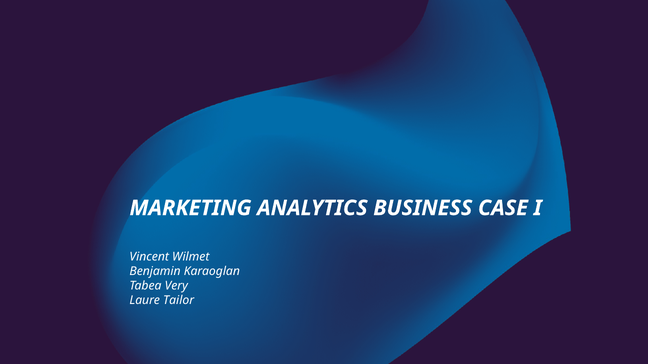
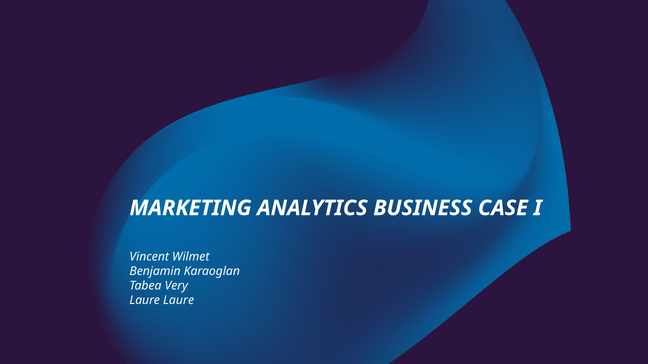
Laure Tailor: Tailor -> Laure (179, 301)
